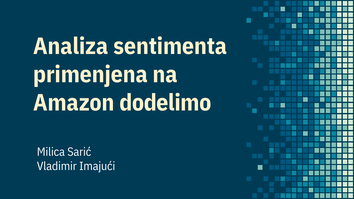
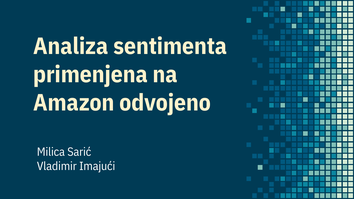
dodelimo: dodelimo -> odvojeno (165, 103)
